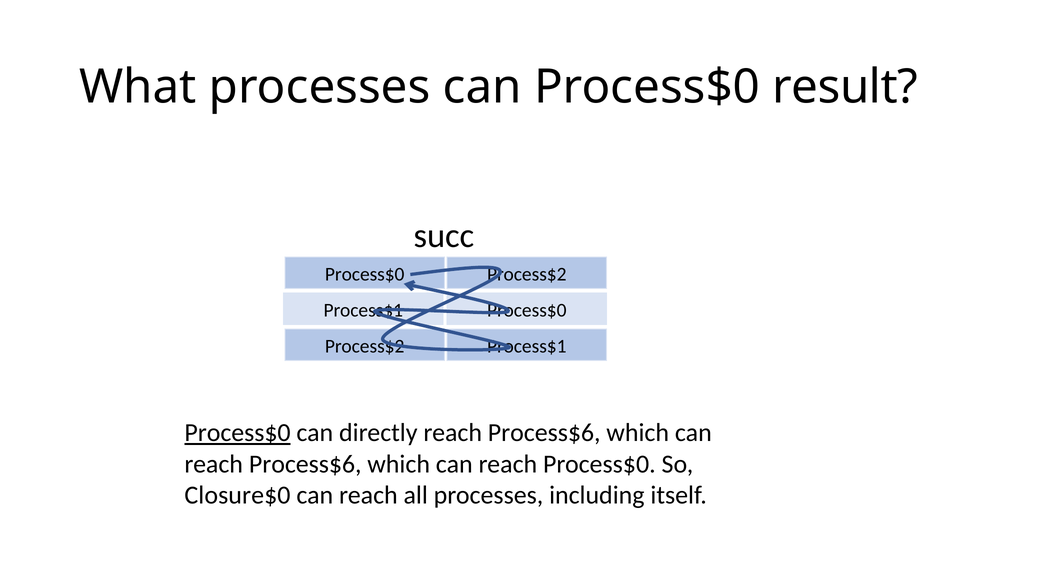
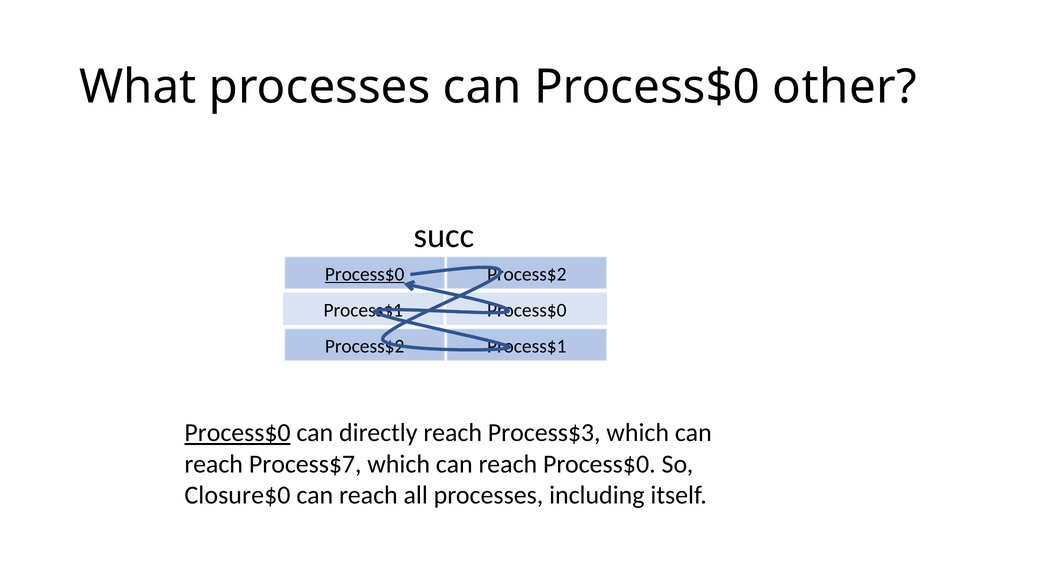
result: result -> other (845, 87)
Process$0 underline: none -> present (365, 274)
directly reach Process$6: Process$6 -> Process$3 (544, 433)
Process$6: Process$6 -> Process$7 (305, 464)
